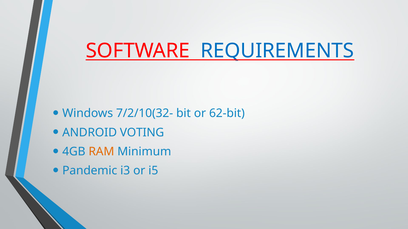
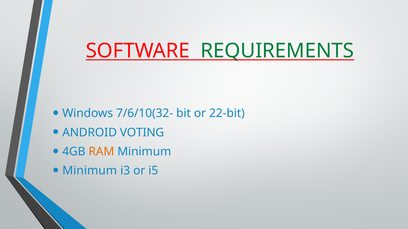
REQUIREMENTS colour: blue -> green (277, 51)
7/2/10(32-: 7/2/10(32- -> 7/6/10(32- (145, 114)
62-bit: 62-bit -> 22-bit (227, 114)
Pandemic: Pandemic -> Minimum (90, 171)
